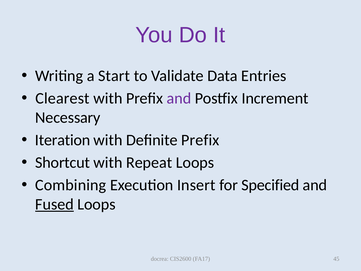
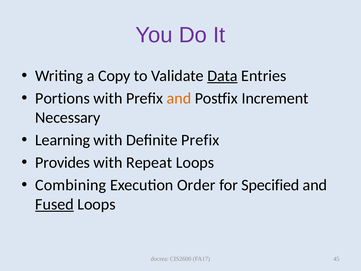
Start: Start -> Copy (114, 76)
Data underline: none -> present (222, 76)
Clearest: Clearest -> Portions (63, 98)
and colour: purple -> orange (179, 98)
Iteration: Iteration -> Learning (63, 140)
Shortcut: Shortcut -> Provides (63, 162)
Insert: Insert -> Order (196, 185)
